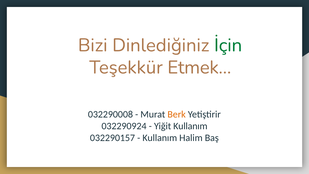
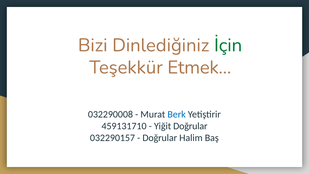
Berk colour: orange -> blue (177, 114)
032290924: 032290924 -> 459131710 (124, 126)
Yiğit Kullanım: Kullanım -> Doğrular (190, 126)
Kullanım: Kullanım -> Doğrular (160, 138)
